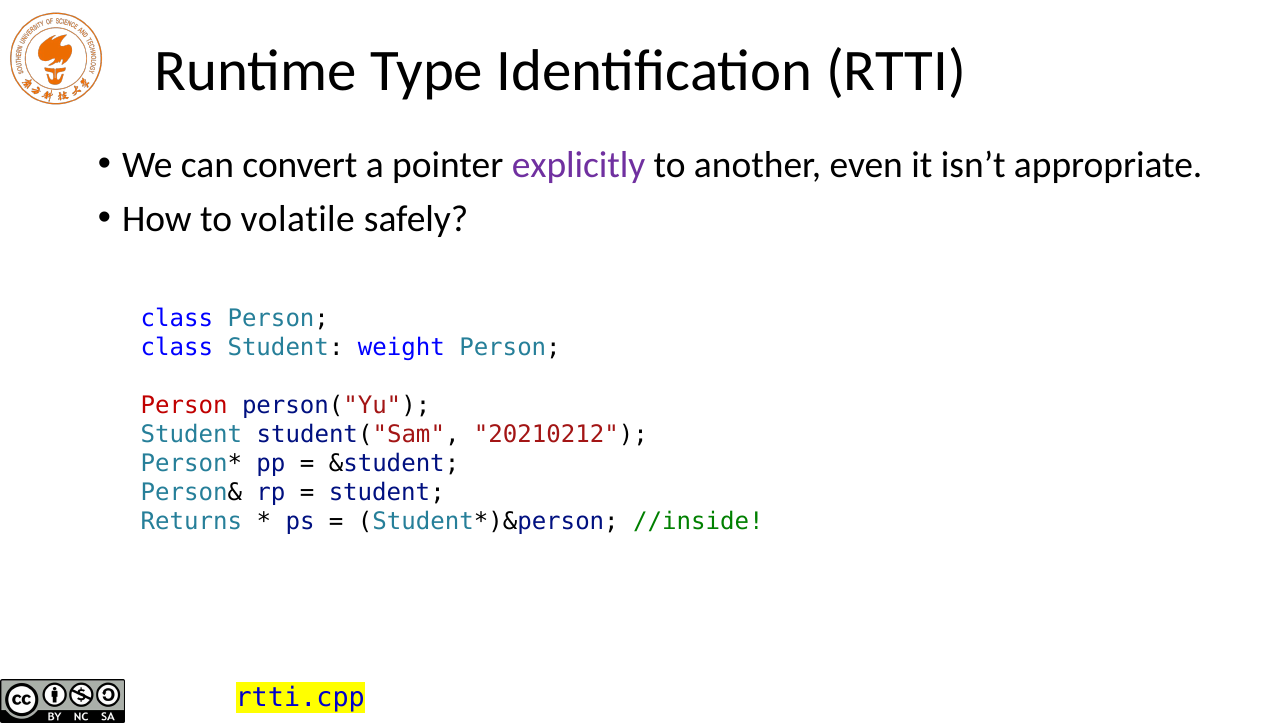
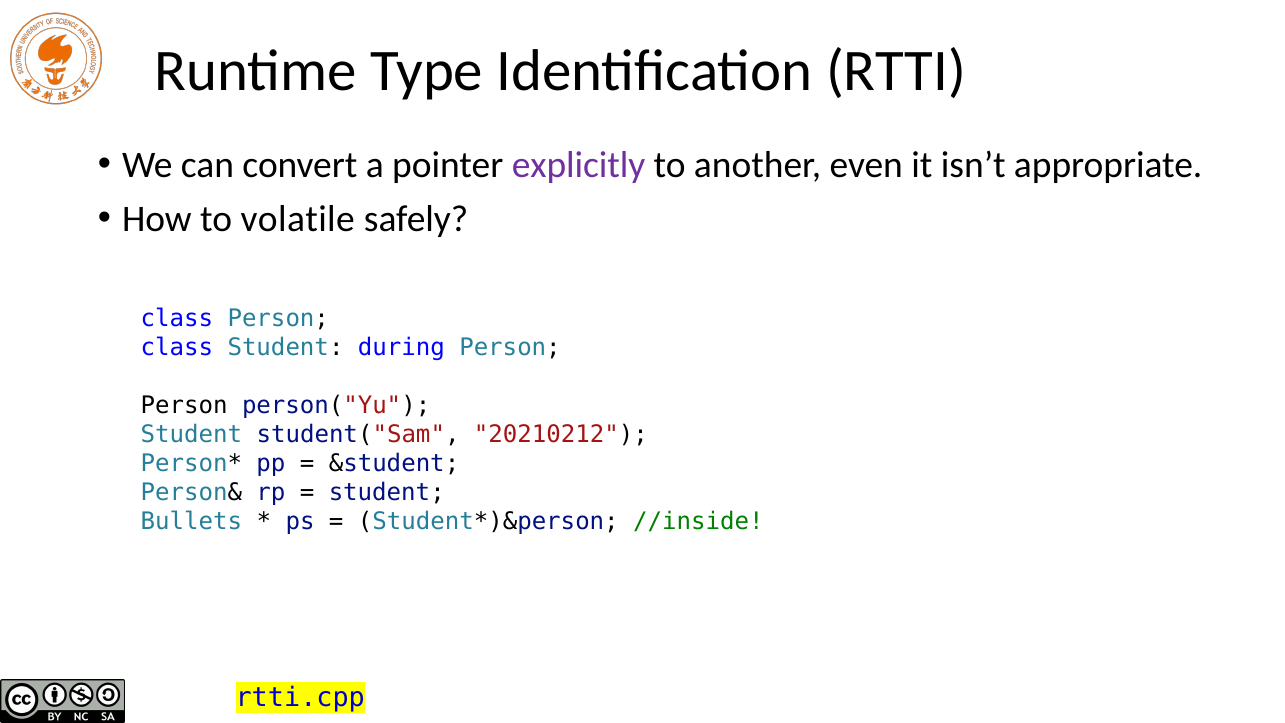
weight: weight -> during (401, 348)
Person colour: red -> black (184, 405)
Returns: Returns -> Bullets (191, 521)
